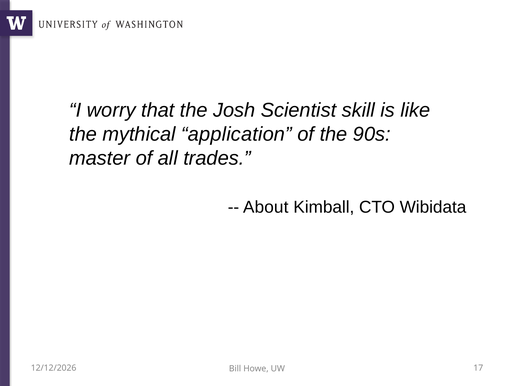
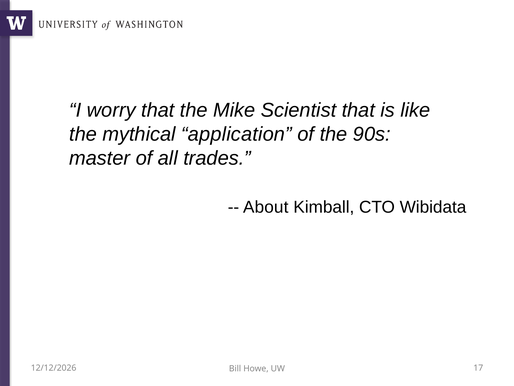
Josh: Josh -> Mike (234, 110)
Scientist skill: skill -> that (358, 110)
